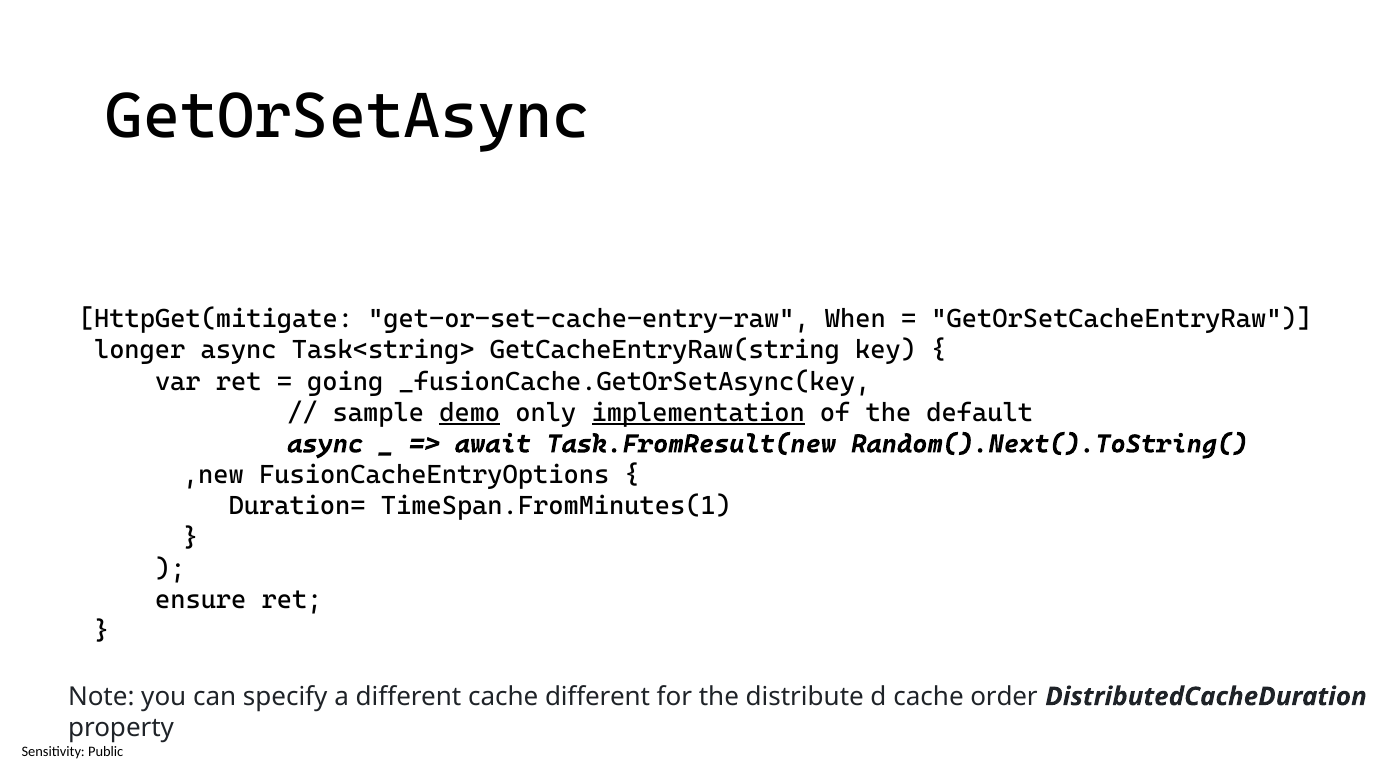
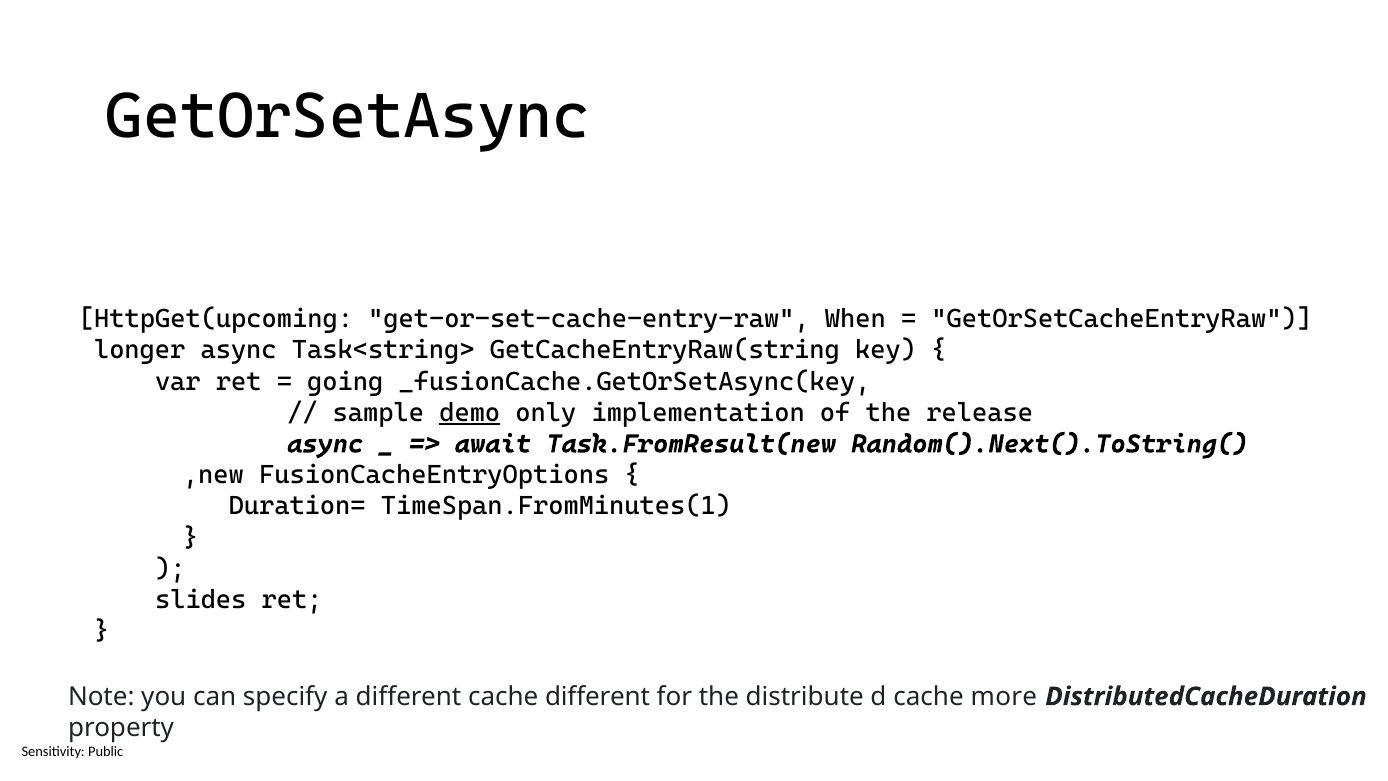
HttpGet(mitigate: HttpGet(mitigate -> HttpGet(upcoming (216, 319)
implementation underline: present -> none (698, 413)
default: default -> release (980, 413)
ensure: ensure -> slides (201, 600)
order: order -> more (1004, 696)
